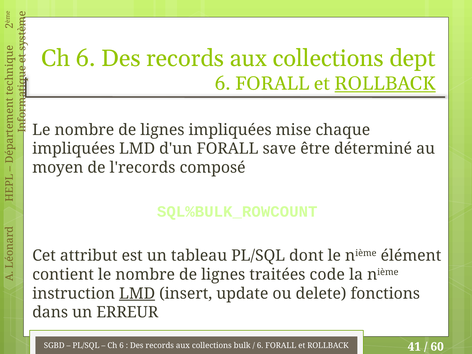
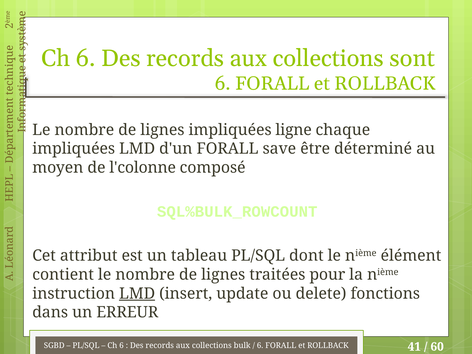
dept: dept -> sont (412, 58)
ROLLBACK underline: present -> none (385, 84)
mise: mise -> ligne (294, 130)
l'records: l'records -> l'colonne (143, 168)
code: code -> pour (327, 275)
